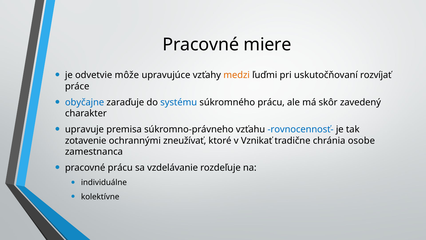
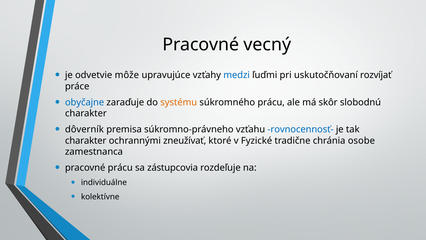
miere: miere -> vecný (267, 44)
medzi colour: orange -> blue (237, 75)
systému colour: blue -> orange (179, 102)
zavedený: zavedený -> slobodnú (360, 102)
upravuje: upravuje -> dôverník (84, 129)
zotavenie: zotavenie -> charakter (86, 140)
Vznikať: Vznikať -> Fyzické (257, 140)
vzdelávanie: vzdelávanie -> zástupcovia (173, 168)
